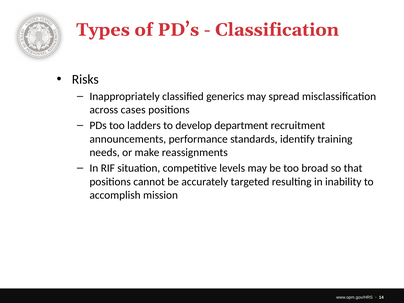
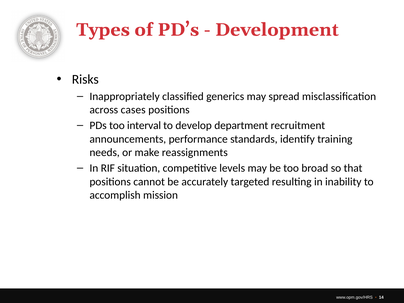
Classification: Classification -> Development (277, 30)
ladders: ladders -> interval (144, 126)
